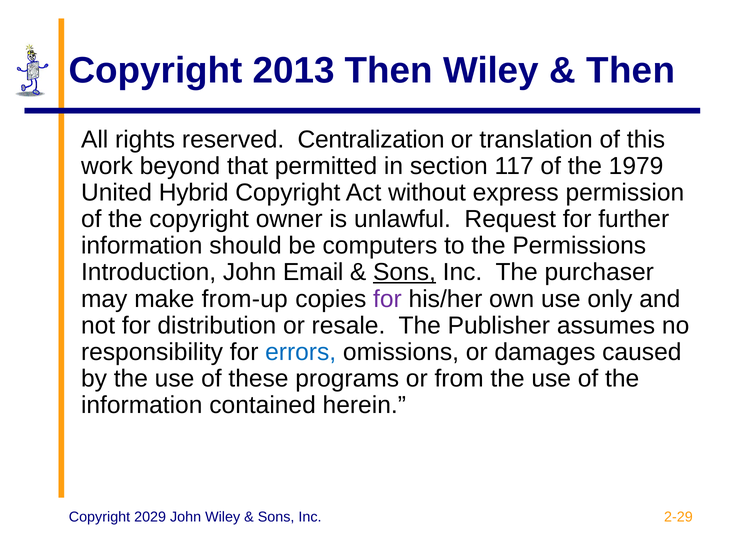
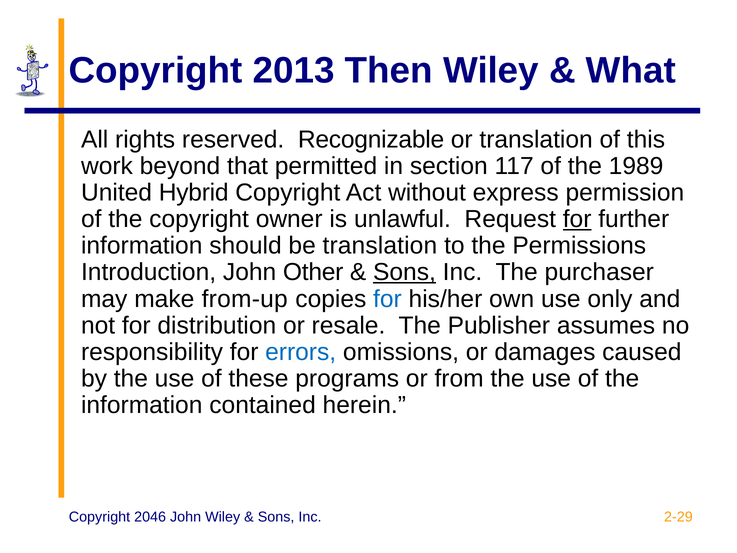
Then: Then -> What (631, 71)
Centralization: Centralization -> Recognizable (371, 140)
1979: 1979 -> 1989 (636, 166)
for underline: none -> present (577, 219)
be computers: computers -> translation (380, 246)
Email: Email -> Other (313, 272)
for colour: purple -> blue (387, 299)
2029: 2029 -> 2046 (150, 517)
